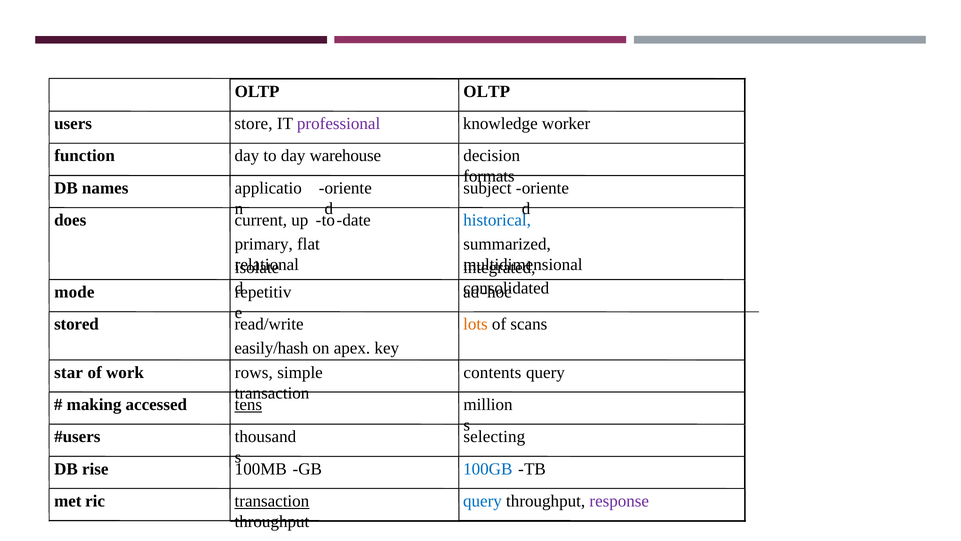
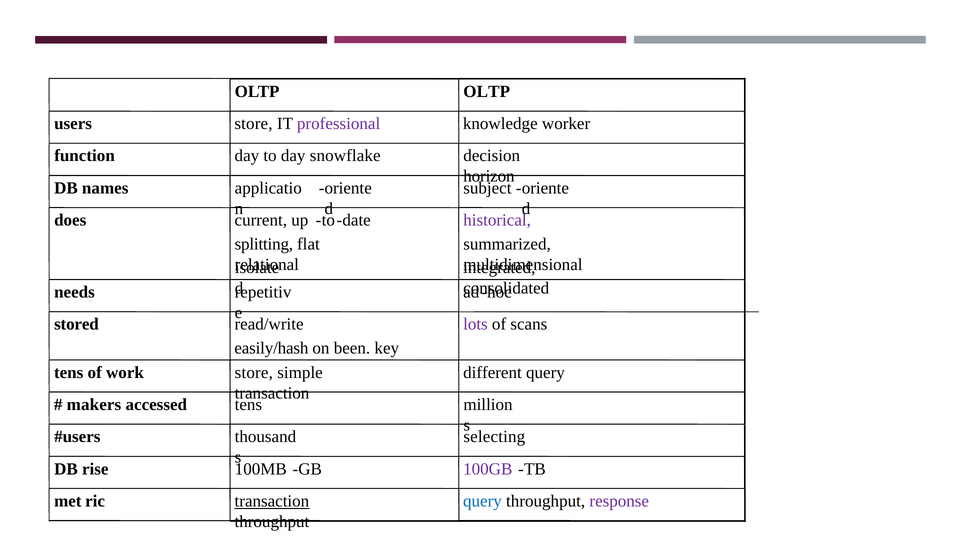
warehouse: warehouse -> snowflake (345, 156)
formats: formats -> horizon (489, 176)
historical colour: blue -> purple (497, 220)
primary: primary -> splitting (264, 244)
mode: mode -> needs (74, 292)
lots colour: orange -> purple (475, 324)
apex: apex -> been (352, 348)
star: star -> tens (69, 372)
work rows: rows -> store (254, 372)
contents: contents -> different (492, 372)
making: making -> makers (94, 404)
tens underline: present -> none (248, 404)
100GB colour: blue -> purple (488, 469)
